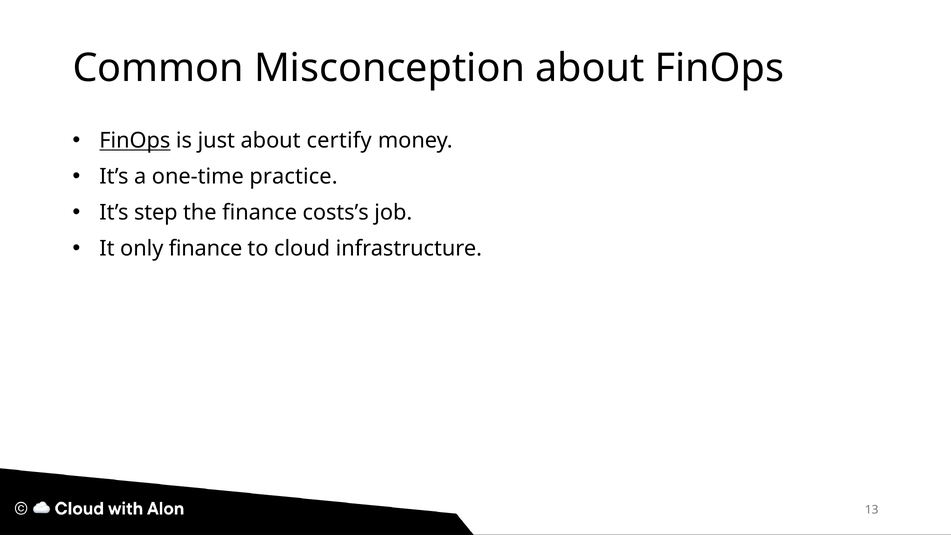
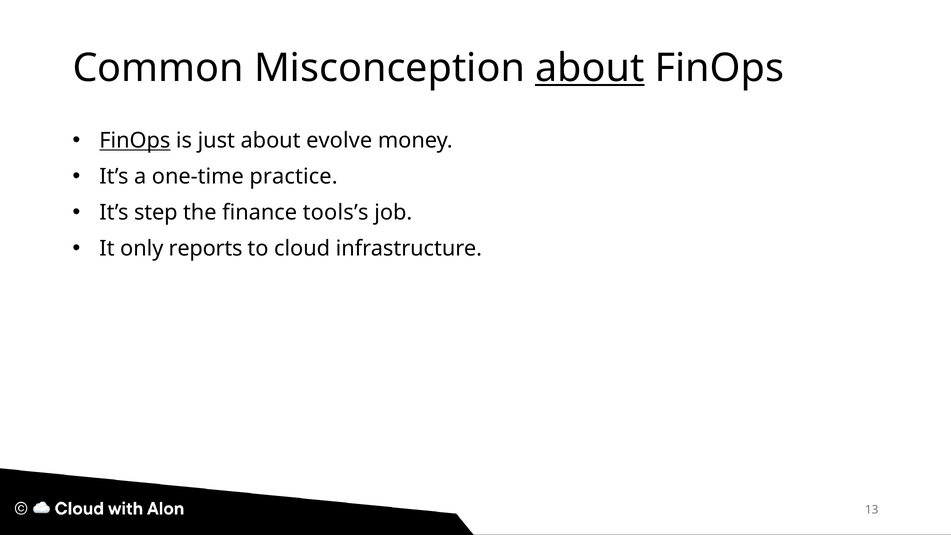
about underline: none -> present (590, 68)
certify: certify -> evolve (339, 141)
costs’s: costs’s -> tools’s (336, 213)
only finance: finance -> reports (206, 249)
